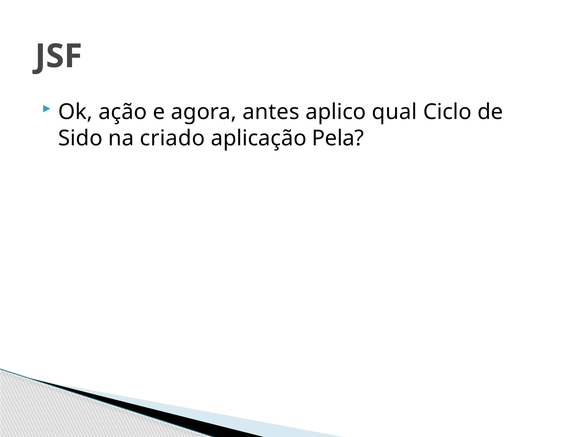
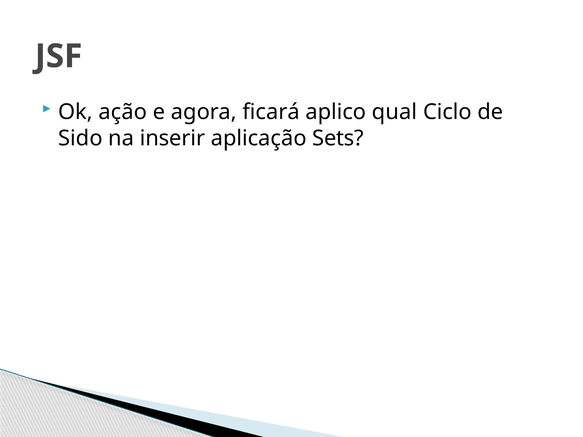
antes: antes -> ficará (271, 112)
criado: criado -> inserir (172, 138)
Pela: Pela -> Sets (338, 138)
